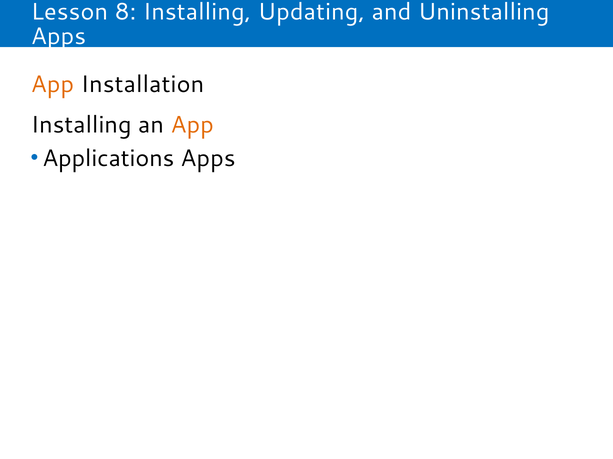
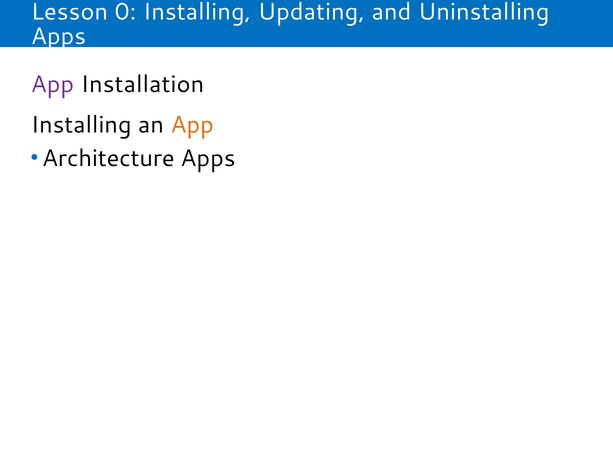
8: 8 -> 0 (125, 12)
App colour: orange -> purple (52, 84)
Applications: Applications -> Architecture (108, 159)
